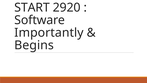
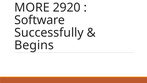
START: START -> MORE (32, 8)
Importantly: Importantly -> Successfully (49, 33)
